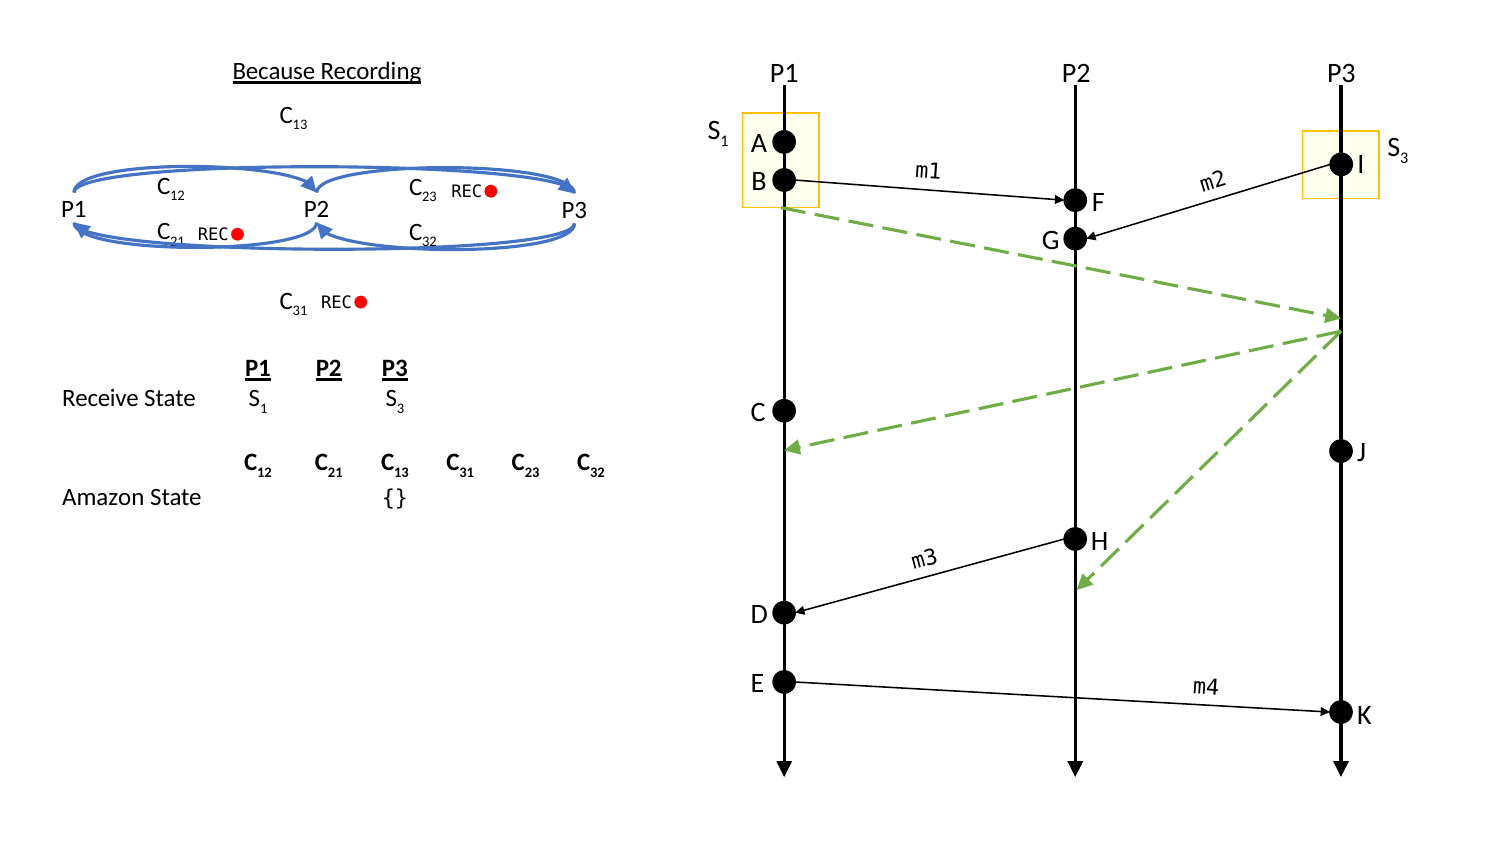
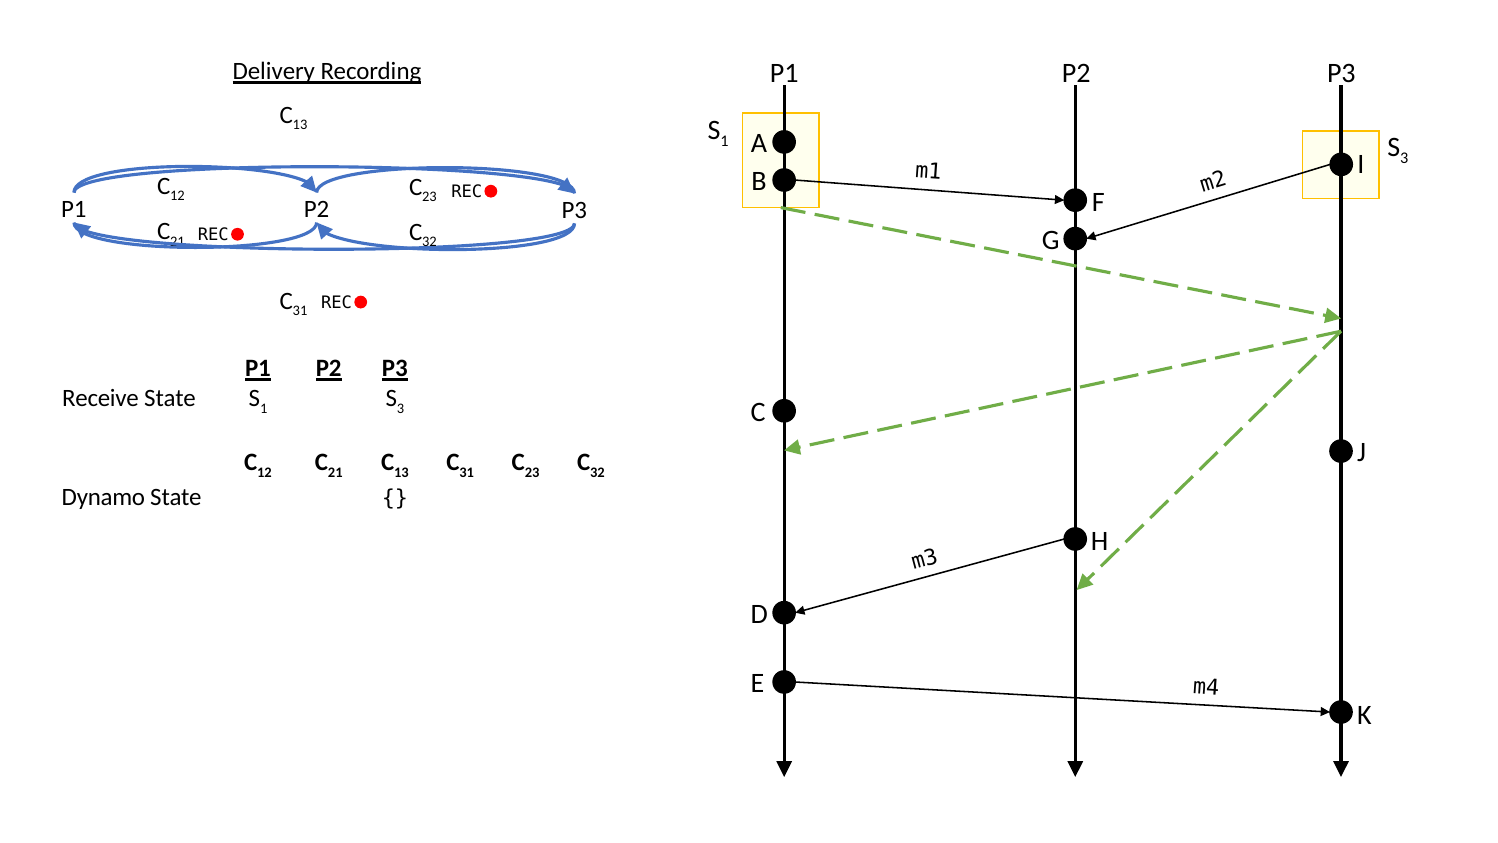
Because: Because -> Delivery (274, 71)
Amazon: Amazon -> Dynamo (103, 497)
